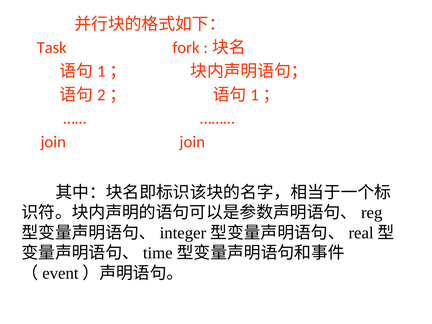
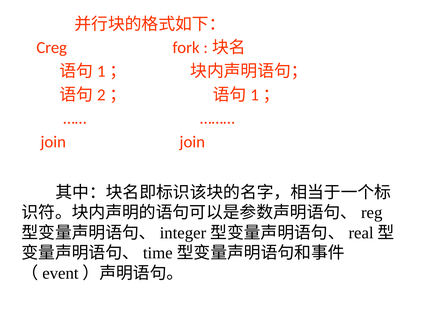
Task: Task -> Creg (52, 48)
